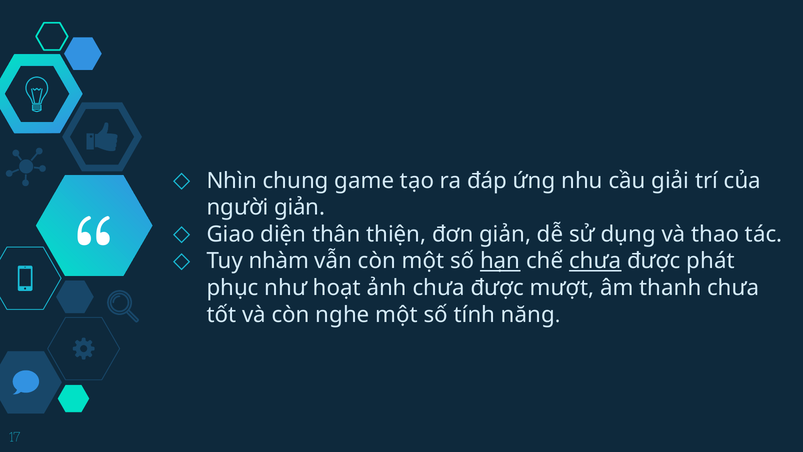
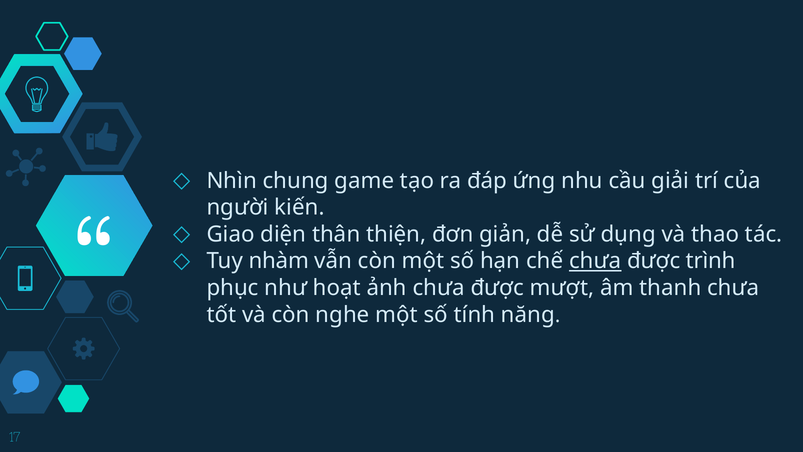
người giản: giản -> kiến (299, 207)
hạn underline: present -> none (500, 261)
phát: phát -> trình (711, 261)
